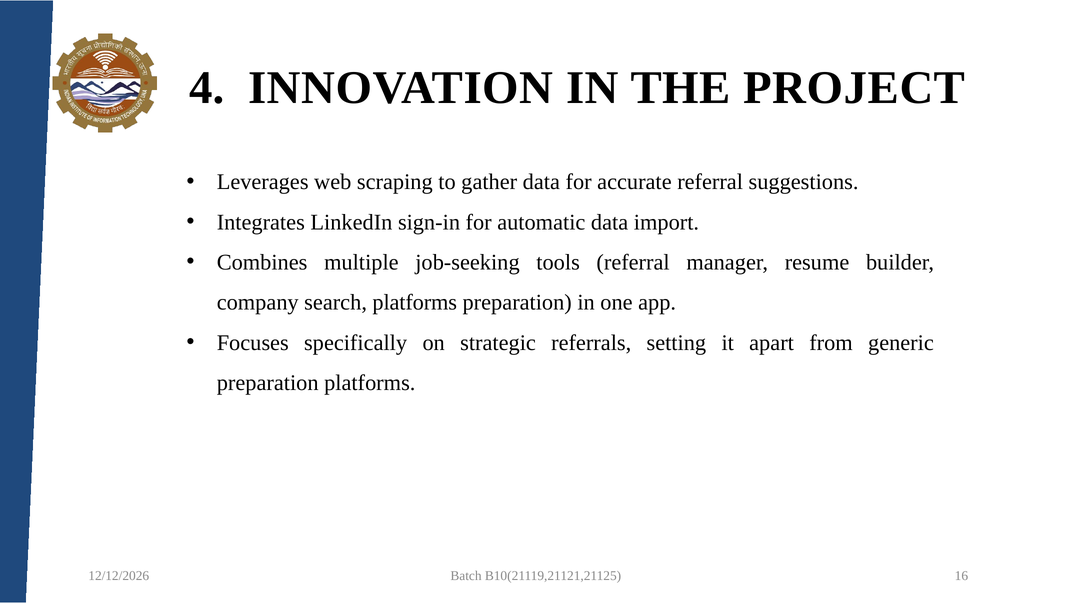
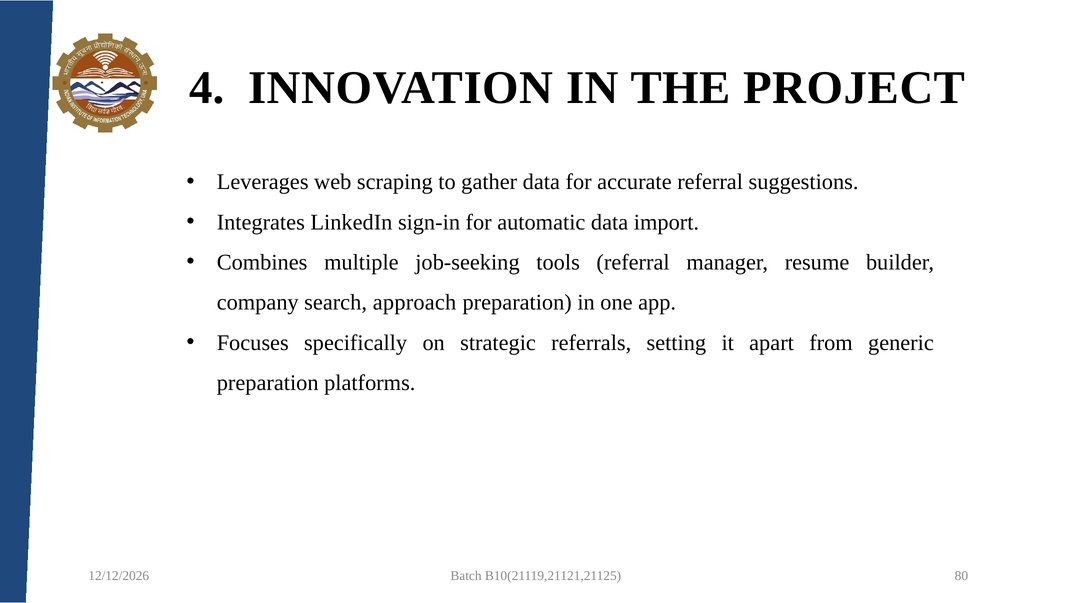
search platforms: platforms -> approach (415, 303)
16: 16 -> 80 (961, 576)
